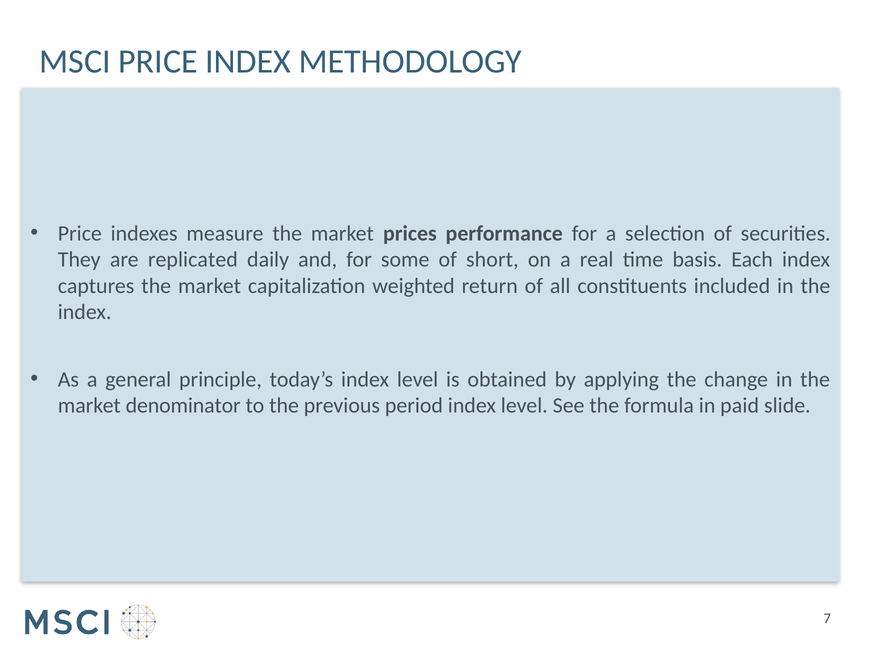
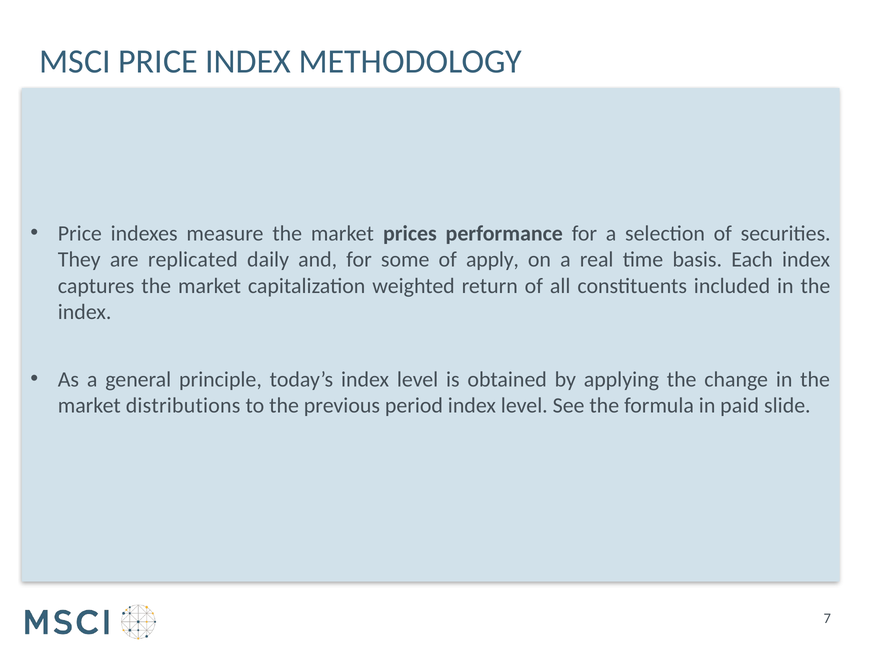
short: short -> apply (492, 260)
denominator: denominator -> distributions (183, 406)
